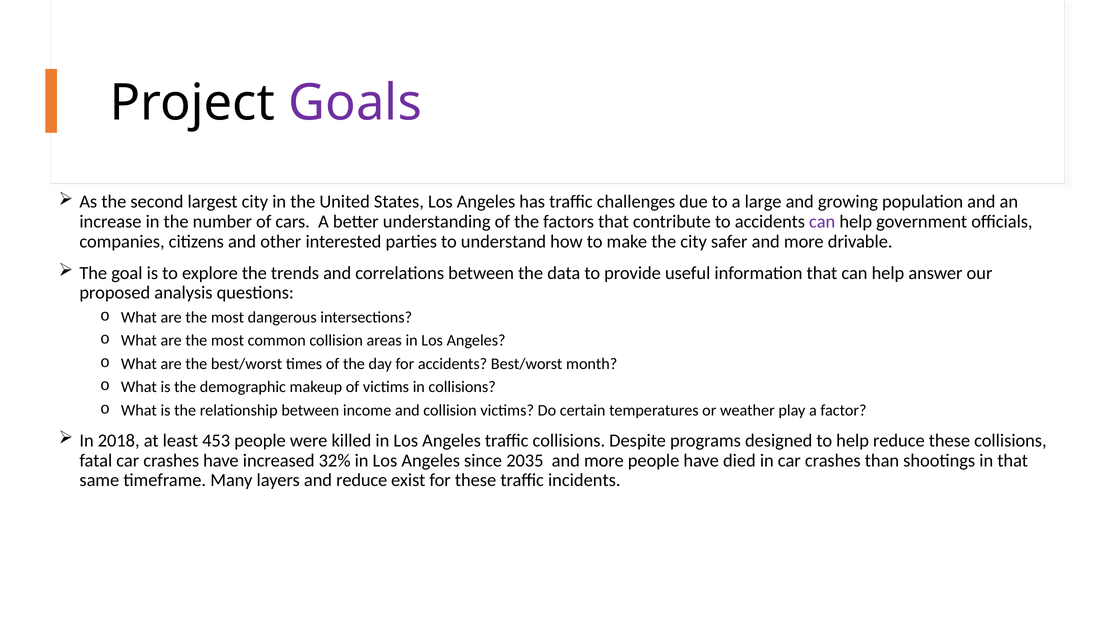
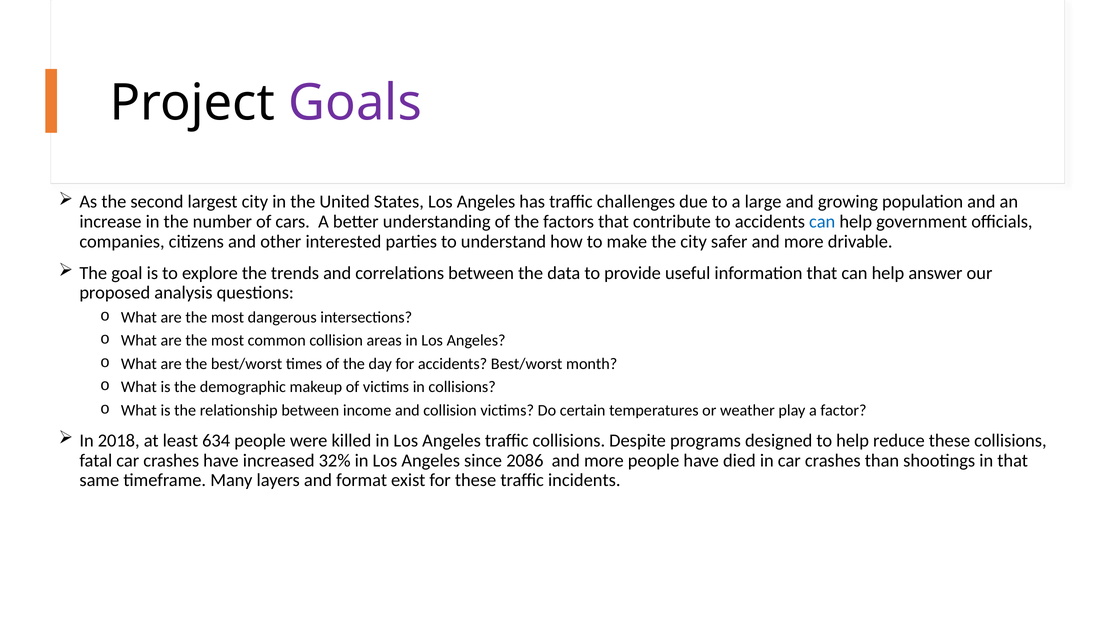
can colour: purple -> blue (822, 222)
453: 453 -> 634 (216, 440)
2035: 2035 -> 2086 (525, 460)
and reduce: reduce -> format (362, 480)
